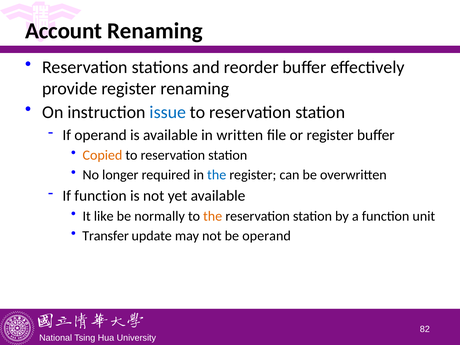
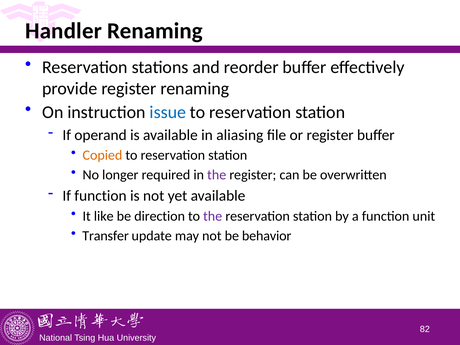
Account: Account -> Handler (63, 31)
written: written -> aliasing (240, 135)
the colour: blue -> purple (217, 175)
normally: normally -> direction (160, 216)
the colour: orange -> purple (213, 216)
be operand: operand -> behavior (267, 236)
